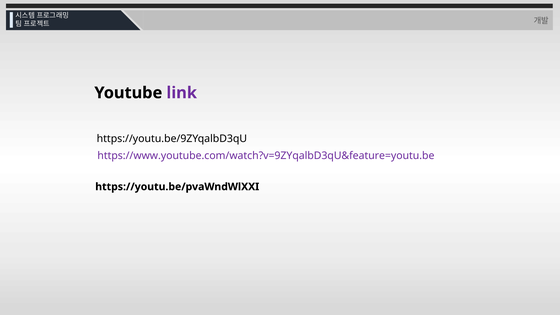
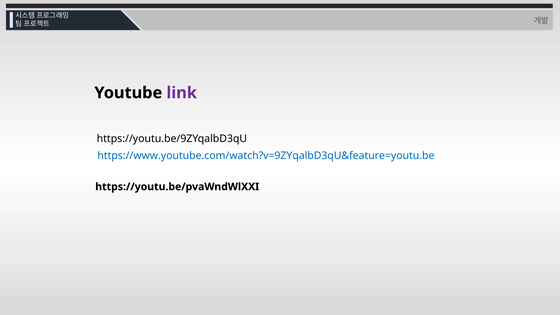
https://www.youtube.com/watch?v=9ZYqalbD3qU&feature=youtu.be colour: purple -> blue (266, 156)
